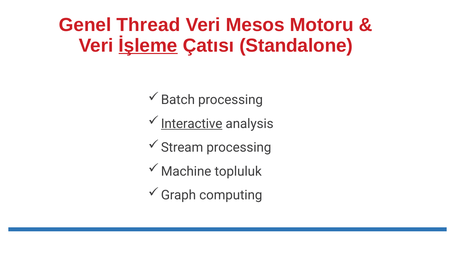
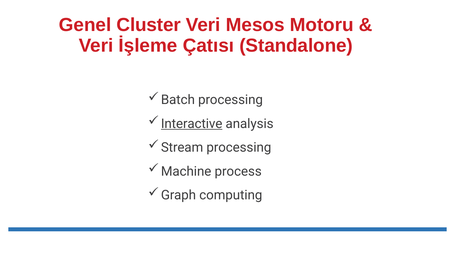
Thread: Thread -> Cluster (149, 25)
İşleme underline: present -> none (148, 46)
topluluk: topluluk -> process (238, 172)
